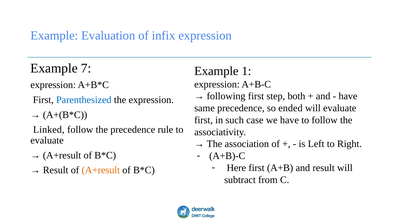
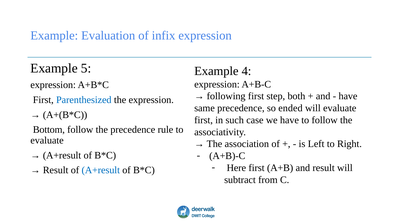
7: 7 -> 5 (86, 68)
1: 1 -> 4 (246, 71)
Linked: Linked -> Bottom (49, 130)
A+result colour: orange -> blue (101, 171)
